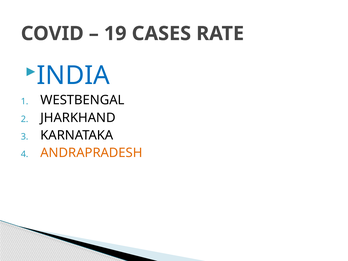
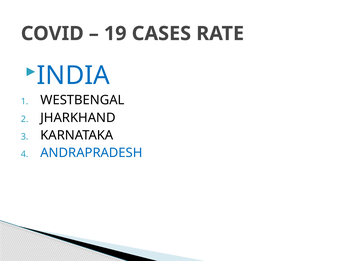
ANDRAPRADESH colour: orange -> blue (91, 153)
